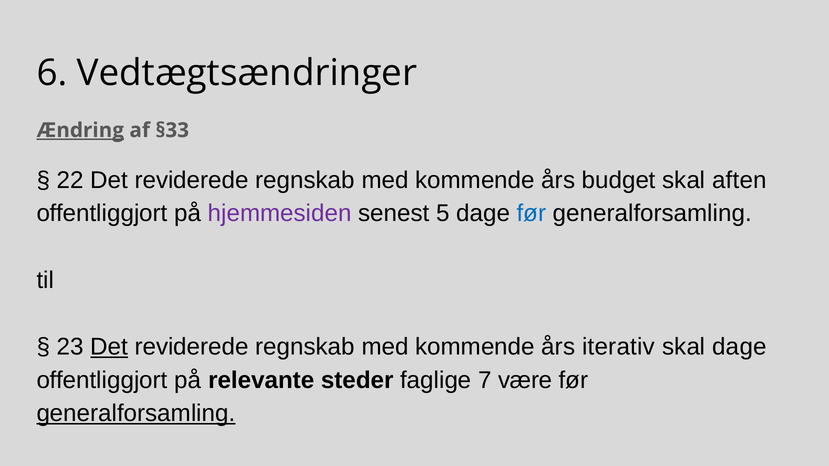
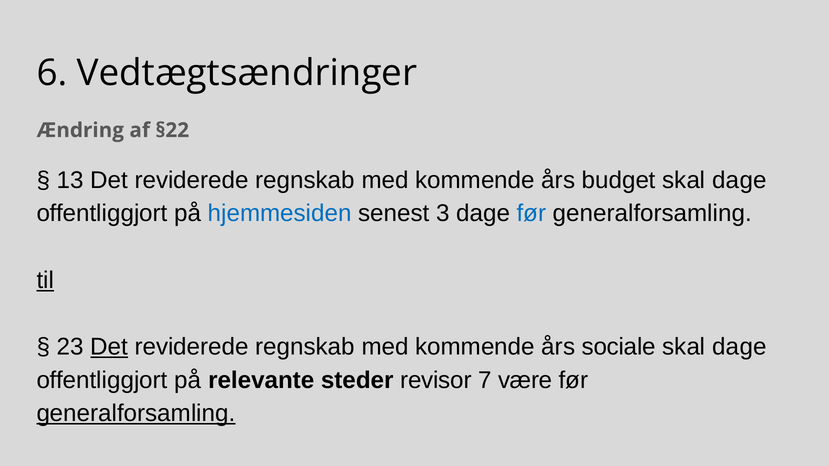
Ændring underline: present -> none (80, 130)
§33: §33 -> §22 (172, 130)
22: 22 -> 13 (70, 180)
budget skal aften: aften -> dage (739, 180)
hjemmesiden colour: purple -> blue (280, 214)
5: 5 -> 3 (443, 214)
til underline: none -> present (45, 280)
iterativ: iterativ -> sociale (619, 347)
faglige: faglige -> revisor (436, 380)
